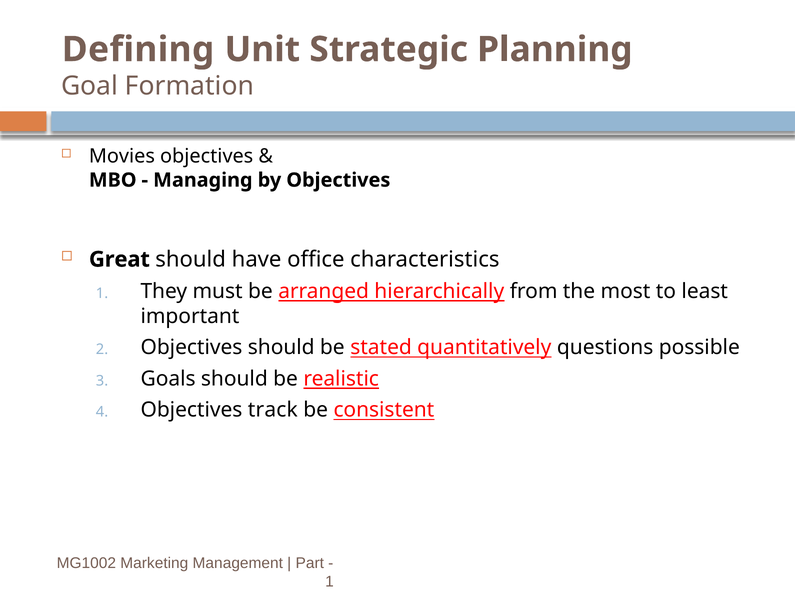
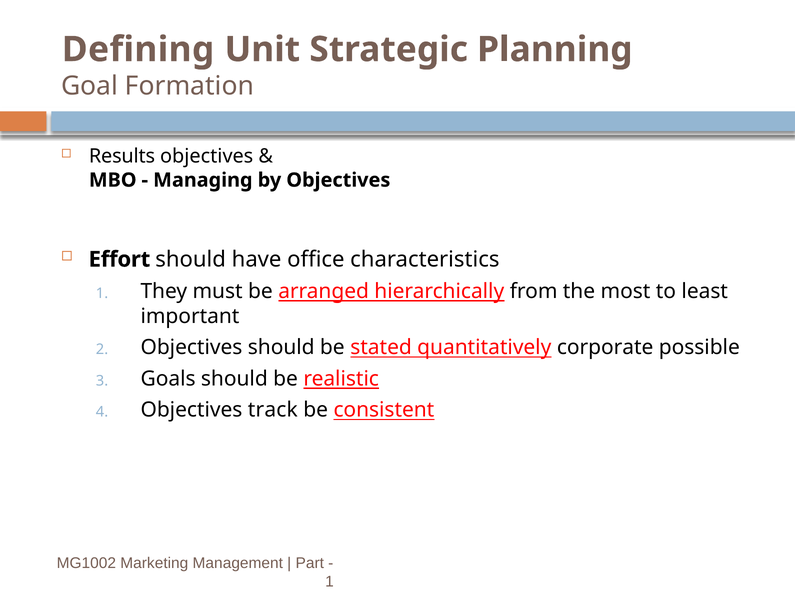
Movies: Movies -> Results (122, 156)
Great: Great -> Effort (119, 260)
questions: questions -> corporate (605, 348)
